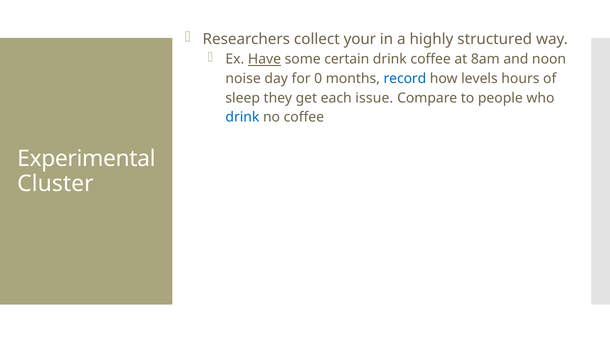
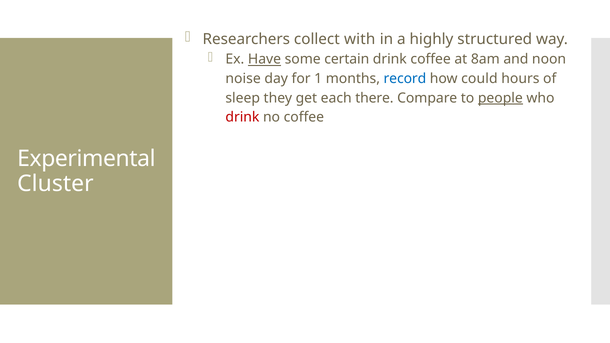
your: your -> with (360, 39)
0: 0 -> 1 (318, 79)
levels: levels -> could (479, 79)
issue: issue -> there (374, 98)
people underline: none -> present (500, 98)
drink colour: blue -> red (242, 117)
